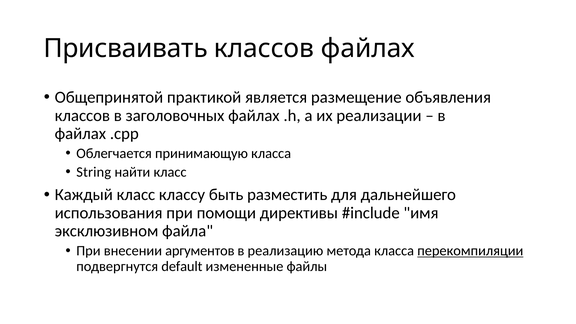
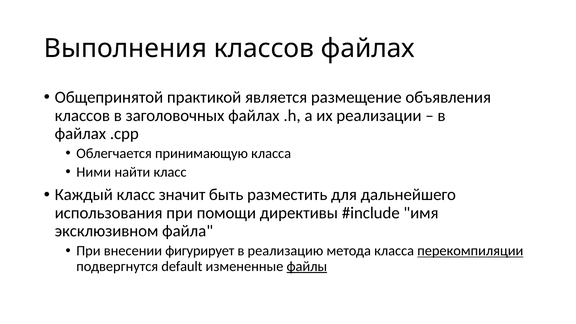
Присваивать: Присваивать -> Выполнения (125, 48)
String: String -> Ними (94, 172)
классу: классу -> значит (182, 195)
аргументов: аргументов -> фигурирует (200, 251)
файлы underline: none -> present (307, 266)
